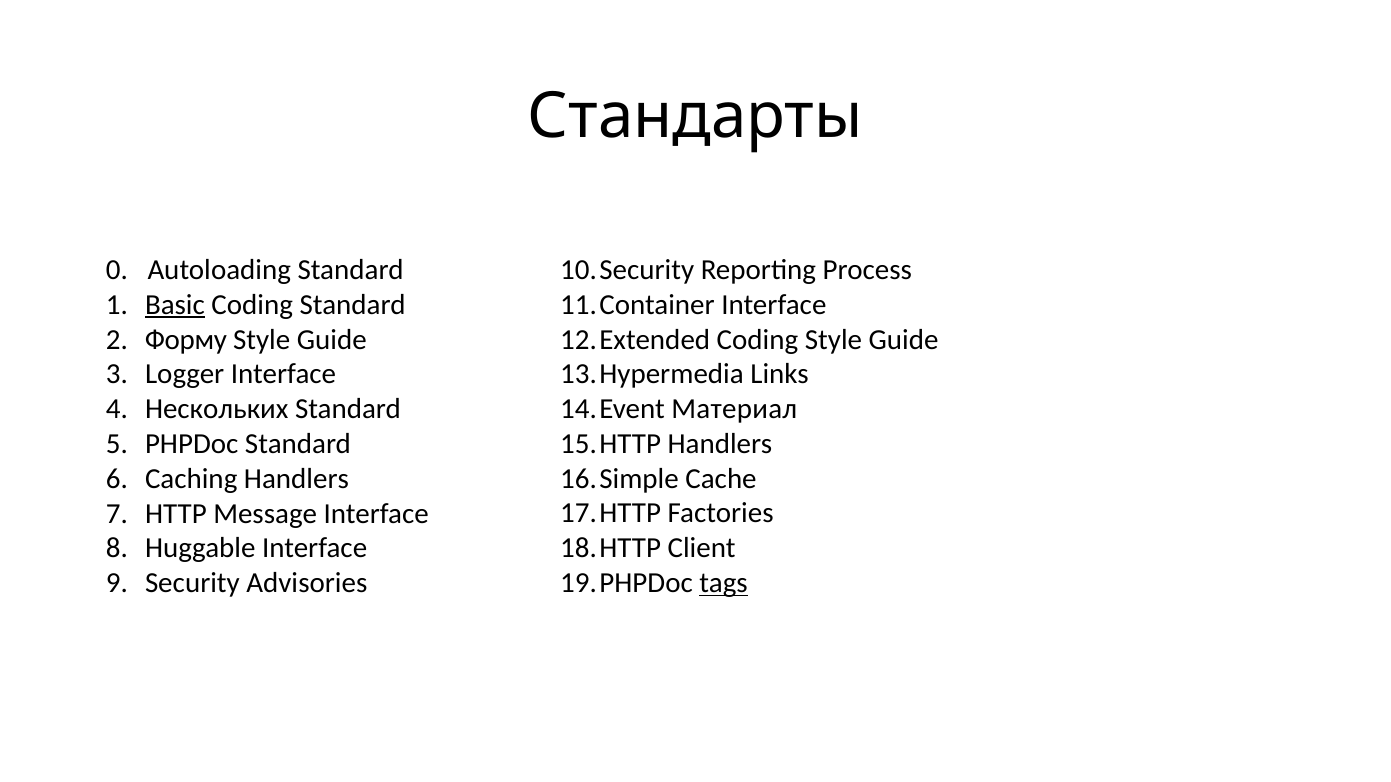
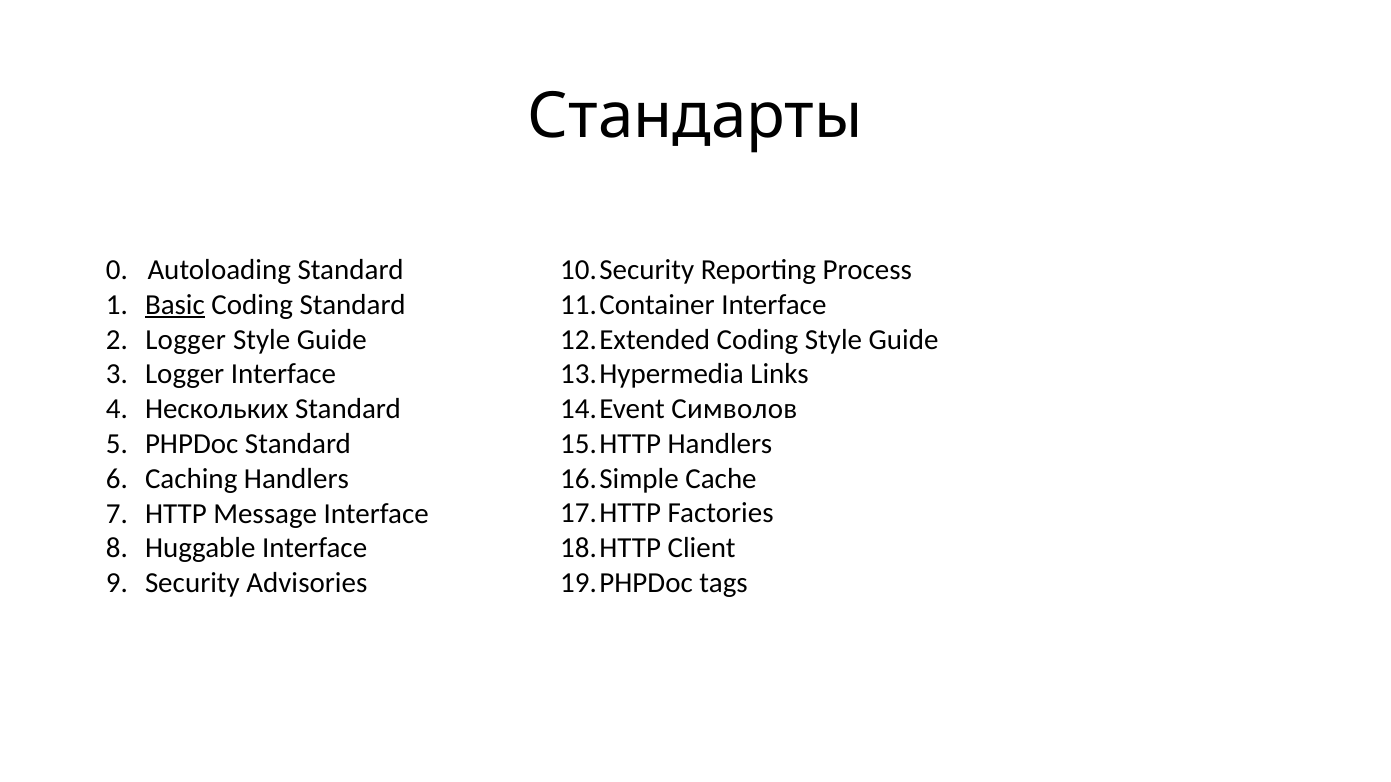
Форму: Форму -> Logger (186, 340)
Материал: Материал -> Символов (734, 409)
tags underline: present -> none (724, 583)
